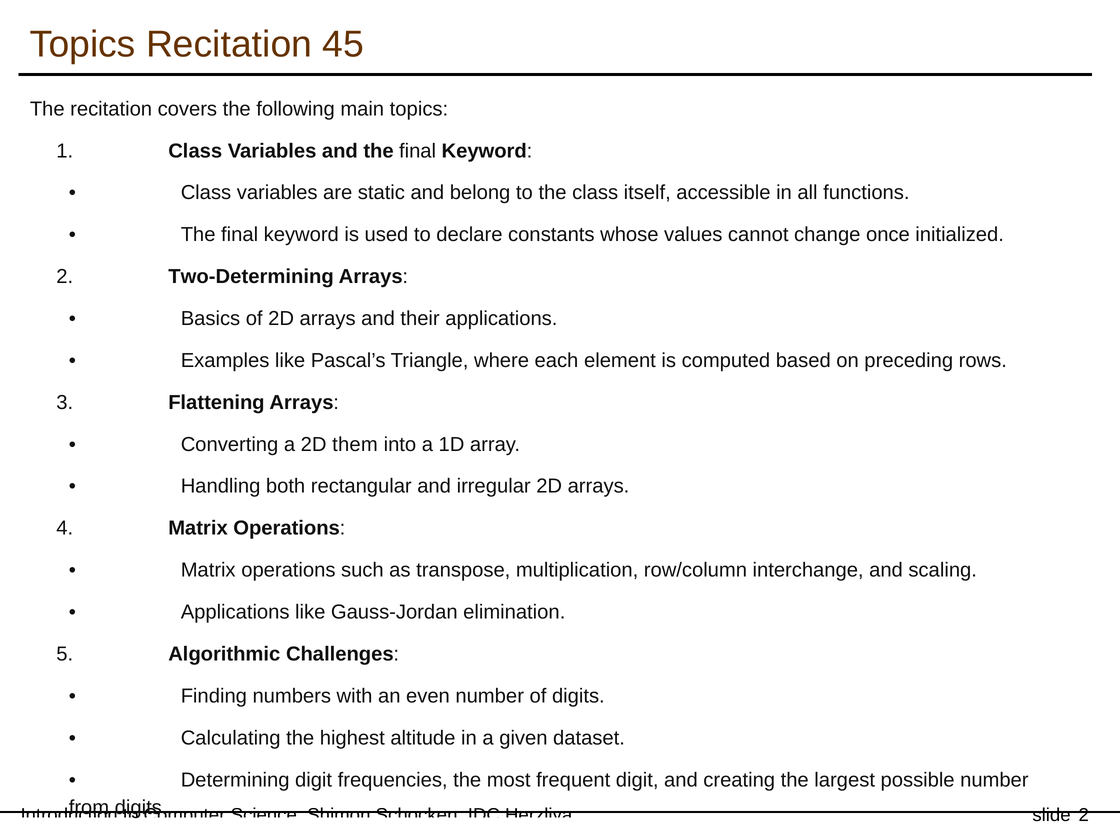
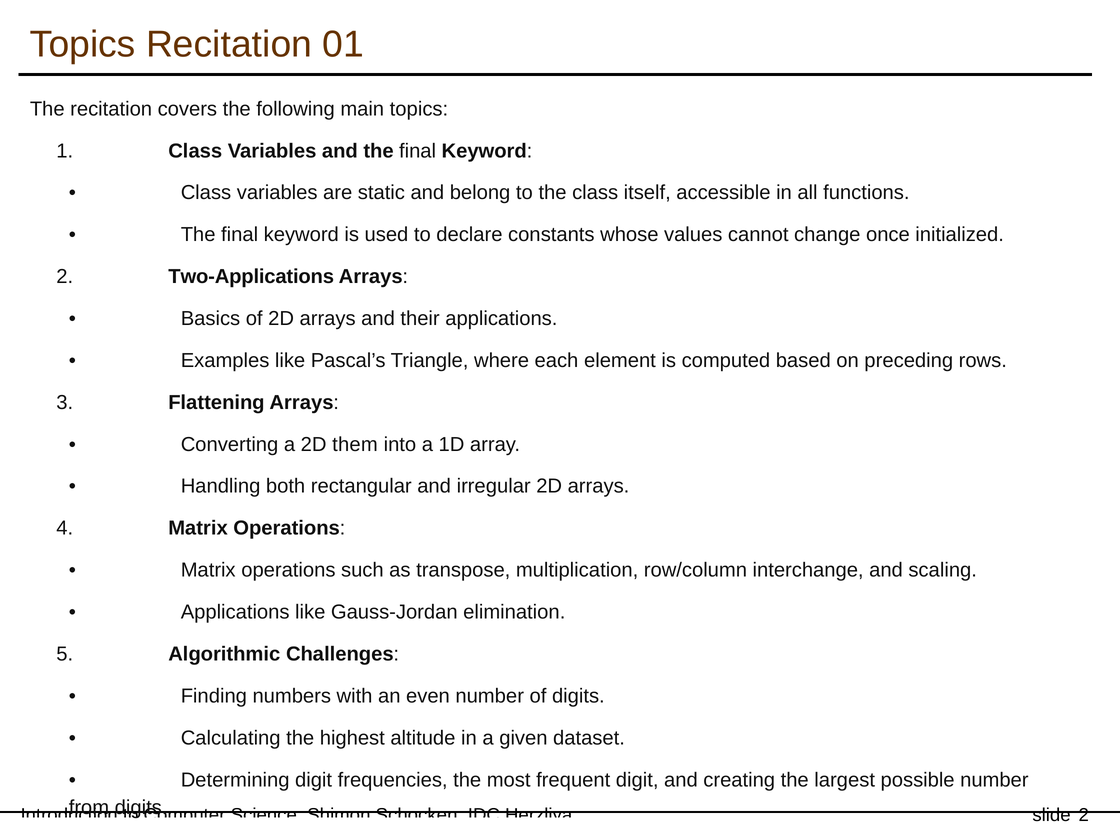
45: 45 -> 01 (343, 45)
Two-Determining: Two-Determining -> Two-Applications (251, 277)
